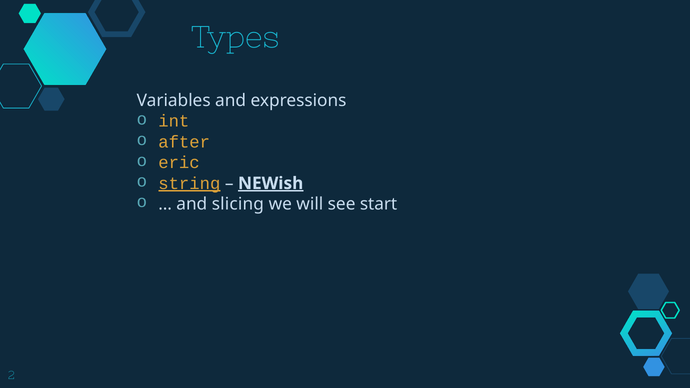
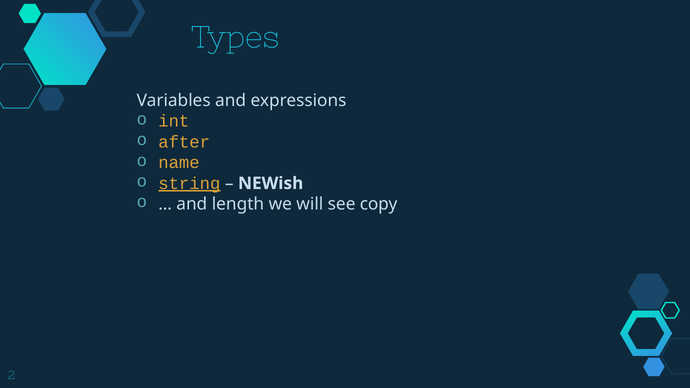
eric: eric -> name (179, 163)
NEWish underline: present -> none (271, 183)
slicing: slicing -> length (238, 204)
start: start -> copy (379, 204)
